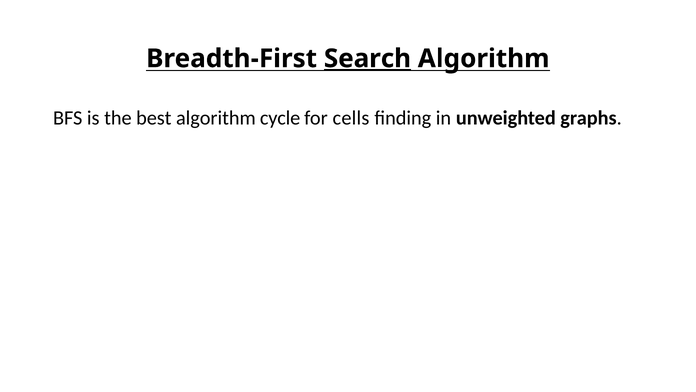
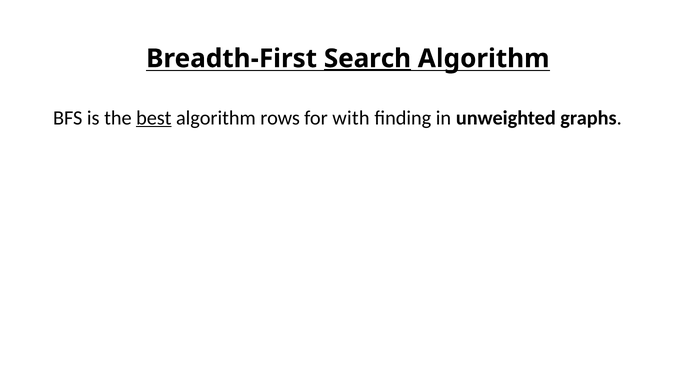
best underline: none -> present (154, 118)
cycle: cycle -> rows (280, 118)
cells: cells -> with (351, 118)
